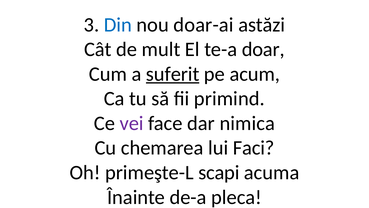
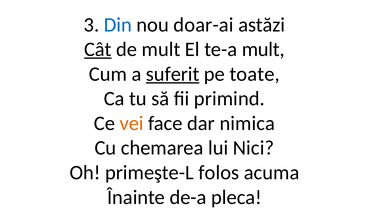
Cât underline: none -> present (98, 49)
te-a doar: doar -> mult (263, 49)
acum: acum -> toate (255, 74)
vei colour: purple -> orange (132, 123)
Faci: Faci -> Nici (253, 148)
scapi: scapi -> folos (219, 172)
